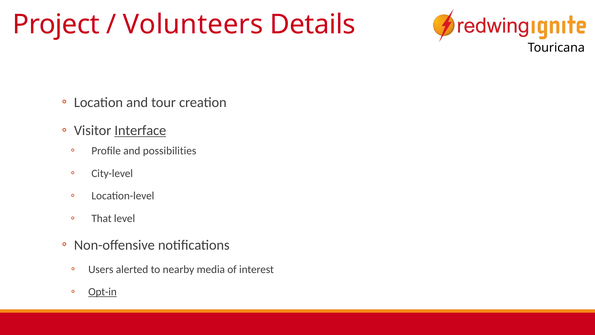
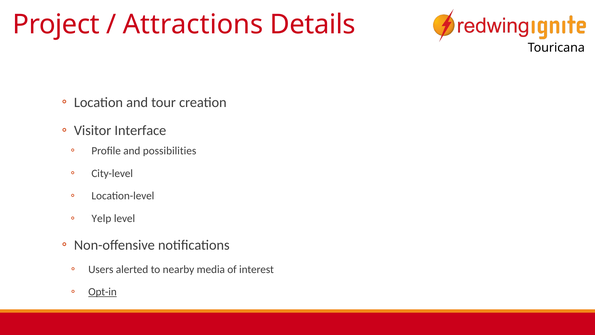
Volunteers: Volunteers -> Attractions (193, 24)
Interface underline: present -> none (140, 130)
That: That -> Yelp (101, 218)
